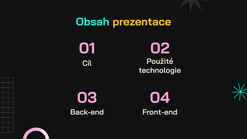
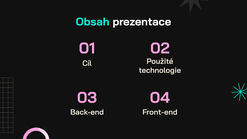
prezentace colour: yellow -> white (142, 22)
